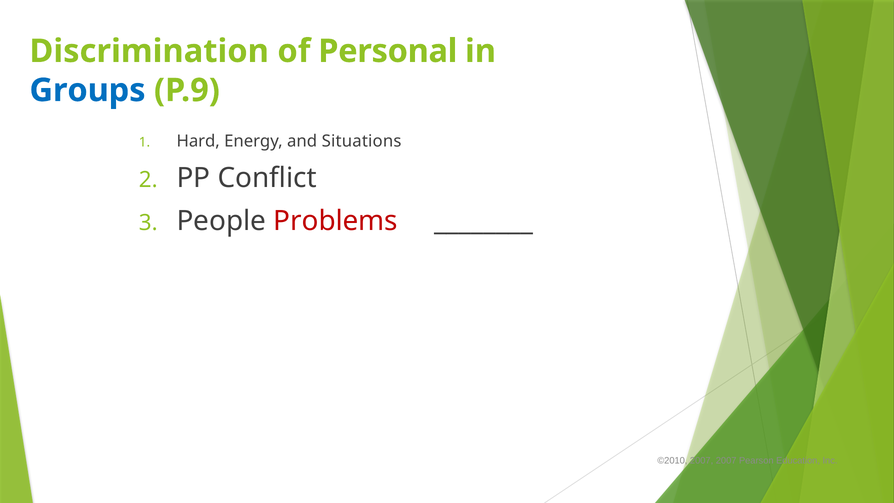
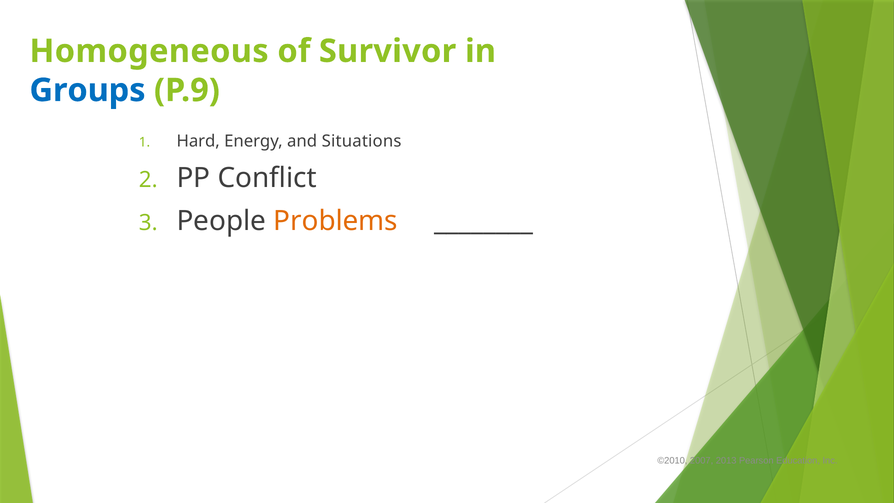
Discrimination: Discrimination -> Homogeneous (149, 51)
Personal: Personal -> Survivor (388, 51)
Problems colour: red -> orange (336, 221)
2007 2007: 2007 -> 2013 (726, 460)
